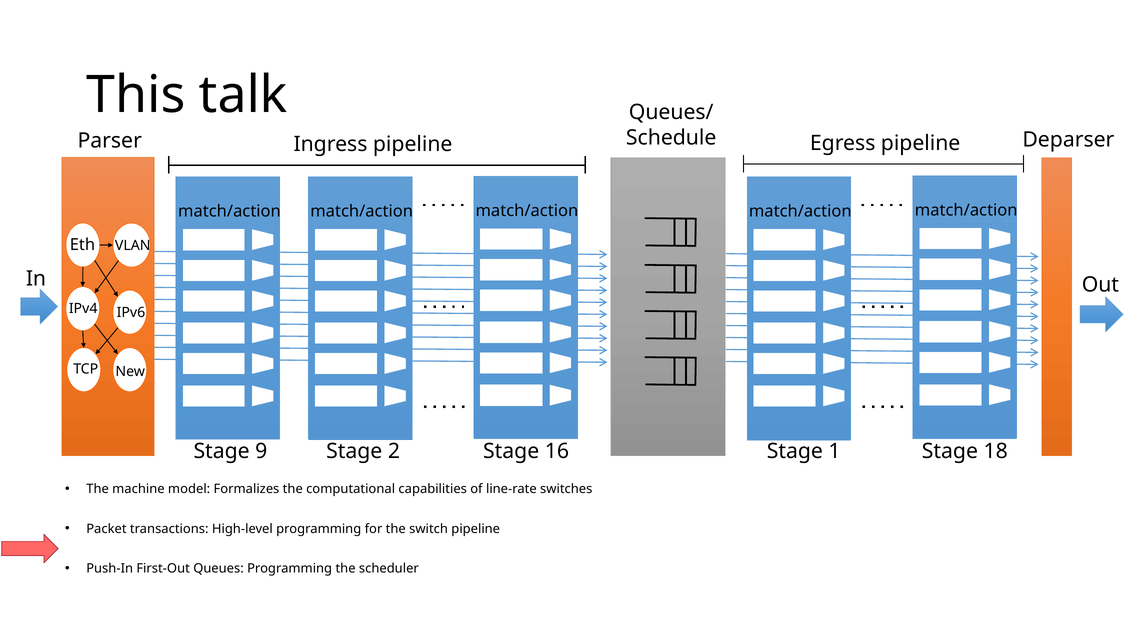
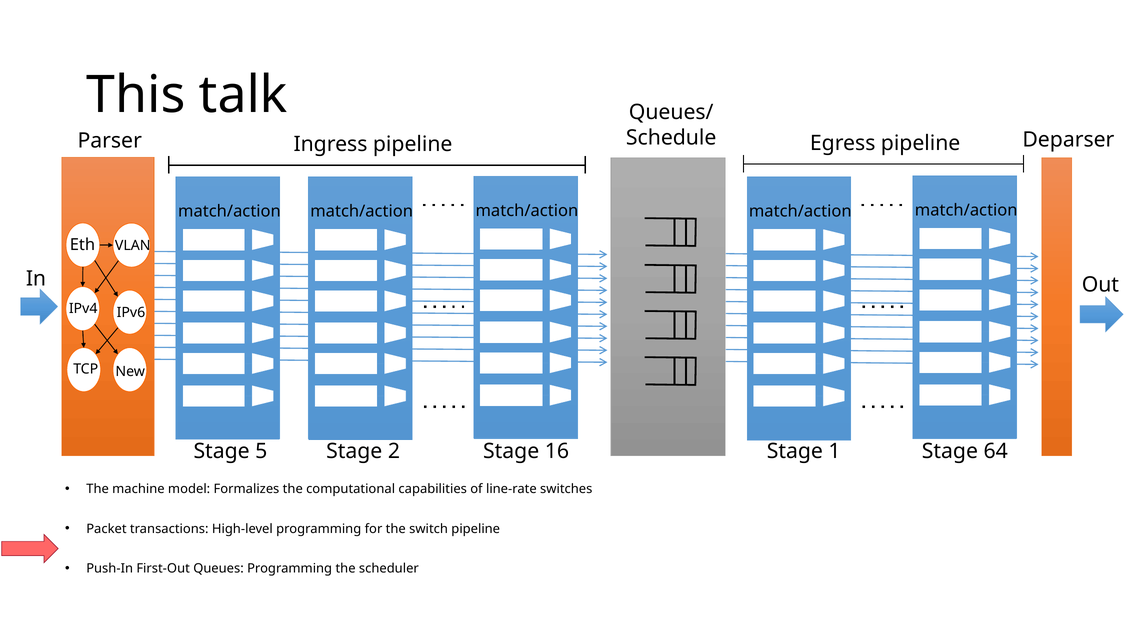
9: 9 -> 5 (261, 451)
18: 18 -> 64 (996, 451)
